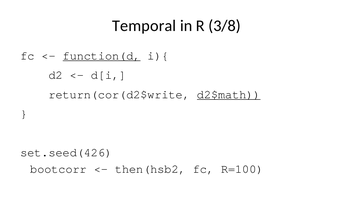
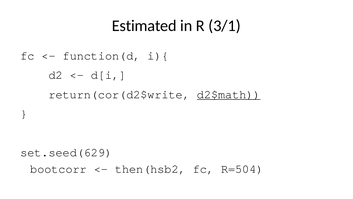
Temporal: Temporal -> Estimated (144, 26)
3/8: 3/8 -> 3/1 (225, 26)
function(d underline: present -> none (102, 56)
set.seed(426: set.seed(426 -> set.seed(629 (66, 152)
R=100: R=100 -> R=504 (242, 169)
